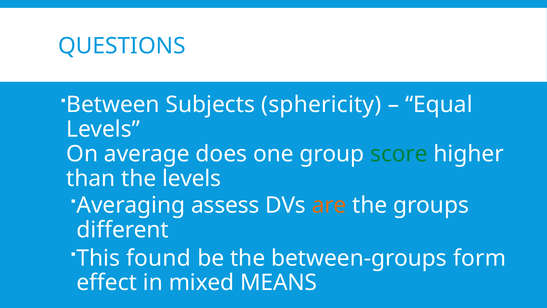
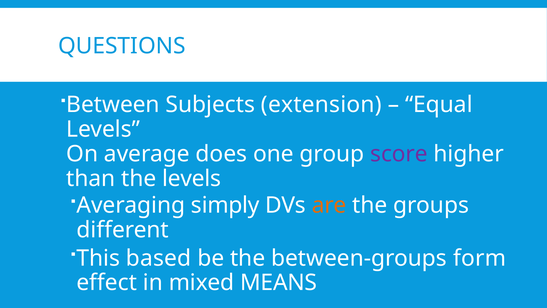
sphericity: sphericity -> extension (321, 104)
score colour: green -> purple (399, 154)
assess: assess -> simply (225, 205)
found: found -> based (159, 258)
